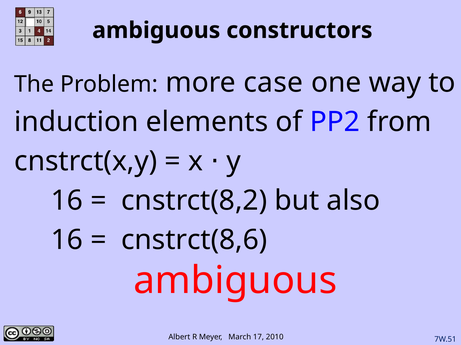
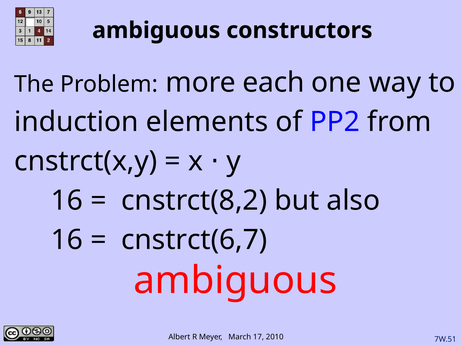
case: case -> each (274, 83)
cnstrct(8,6: cnstrct(8,6 -> cnstrct(6,7 (194, 240)
